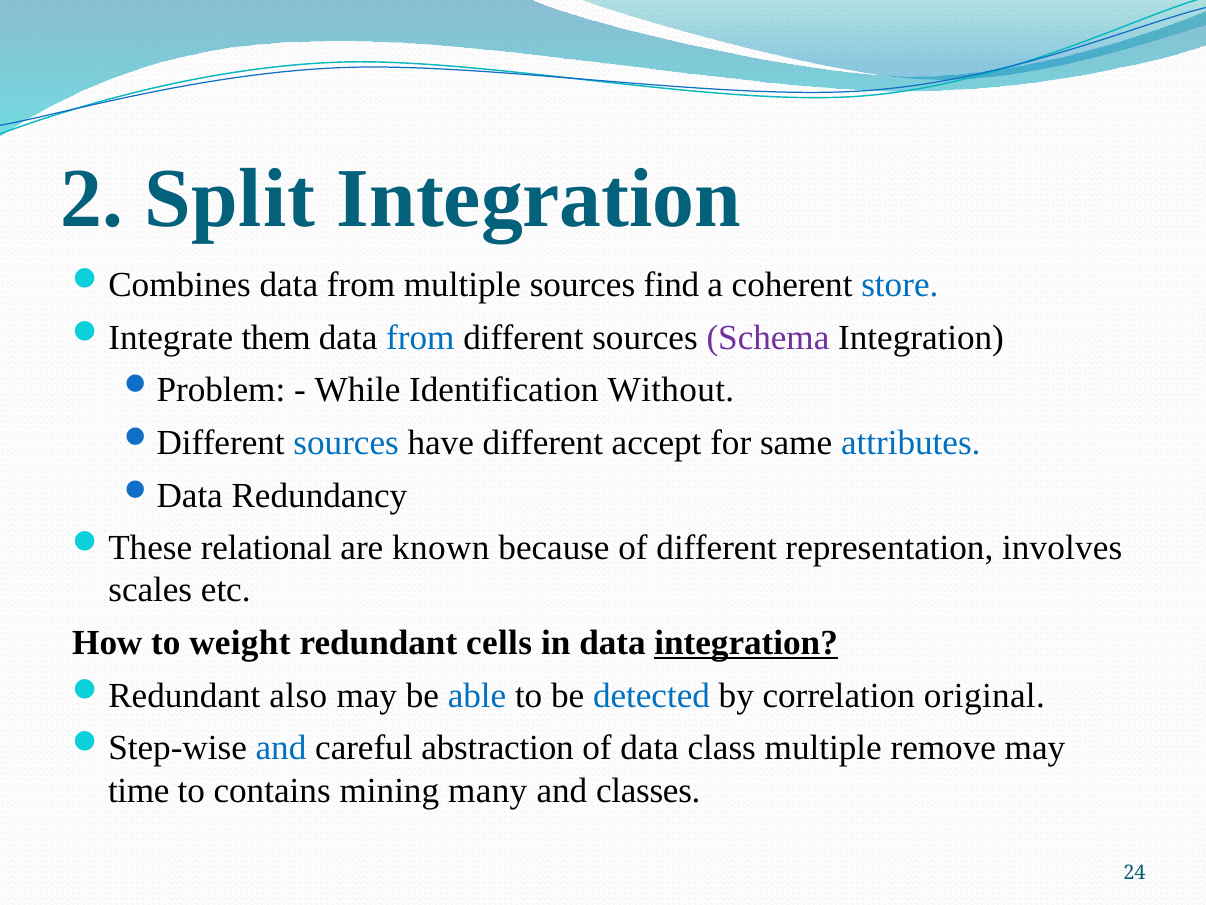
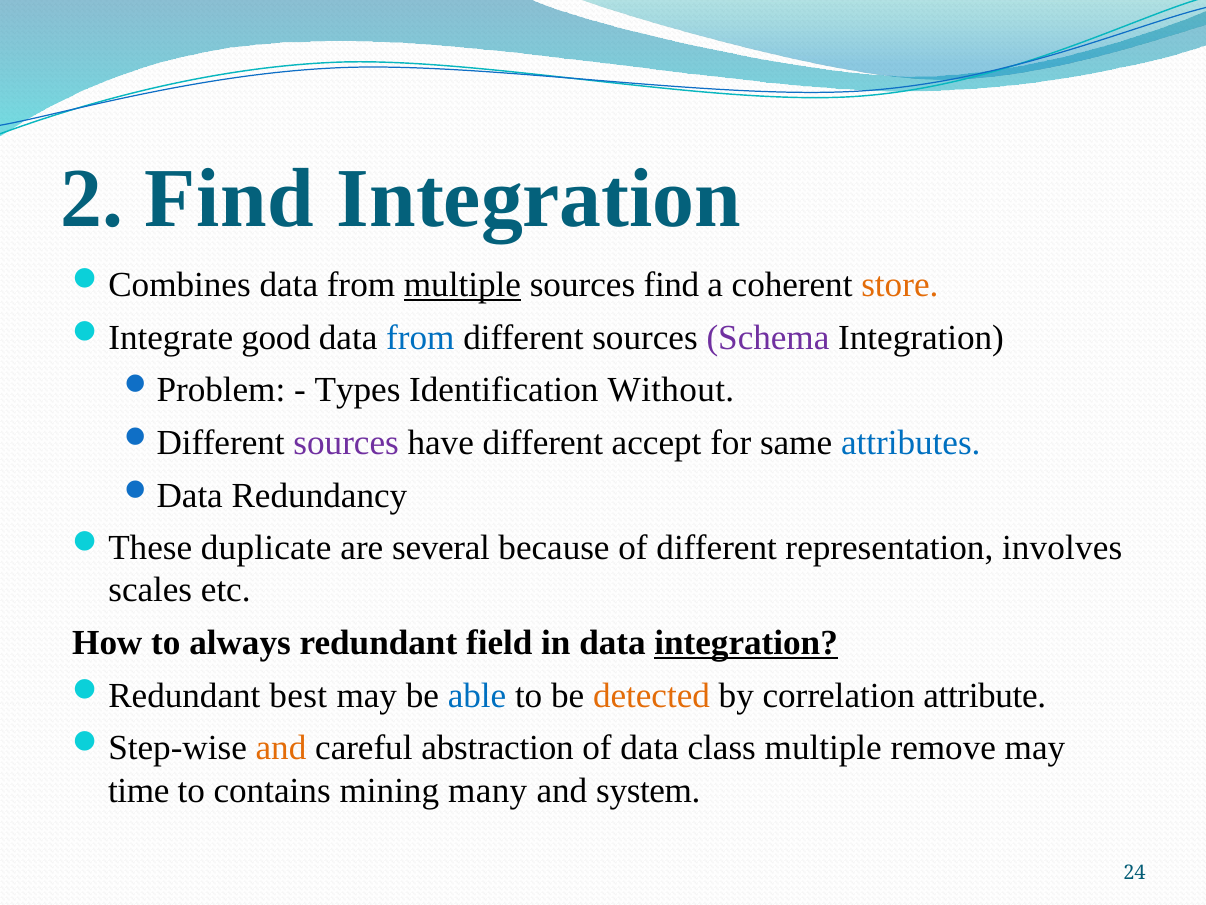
2 Split: Split -> Find (230, 199)
multiple underline: none -> present (462, 285)
store colour: blue -> orange (900, 285)
them: them -> good (276, 337)
While: While -> Types (358, 390)
sources colour: blue -> purple (346, 443)
relational: relational -> duplicate (266, 548)
known: known -> several (441, 548)
weight: weight -> always (240, 643)
cells: cells -> field (499, 643)
also: also -> best (298, 695)
detected colour: blue -> orange (652, 695)
original: original -> attribute (985, 695)
and colour: blue -> orange (281, 748)
classes: classes -> system (648, 790)
